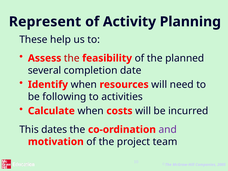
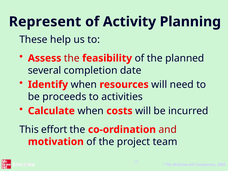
following: following -> proceeds (64, 97)
dates: dates -> effort (54, 130)
and colour: purple -> red (168, 130)
